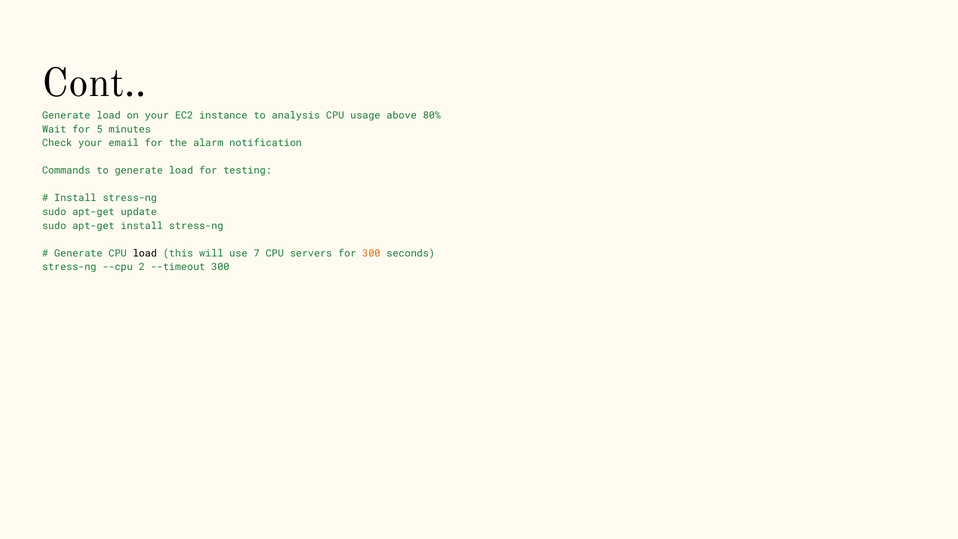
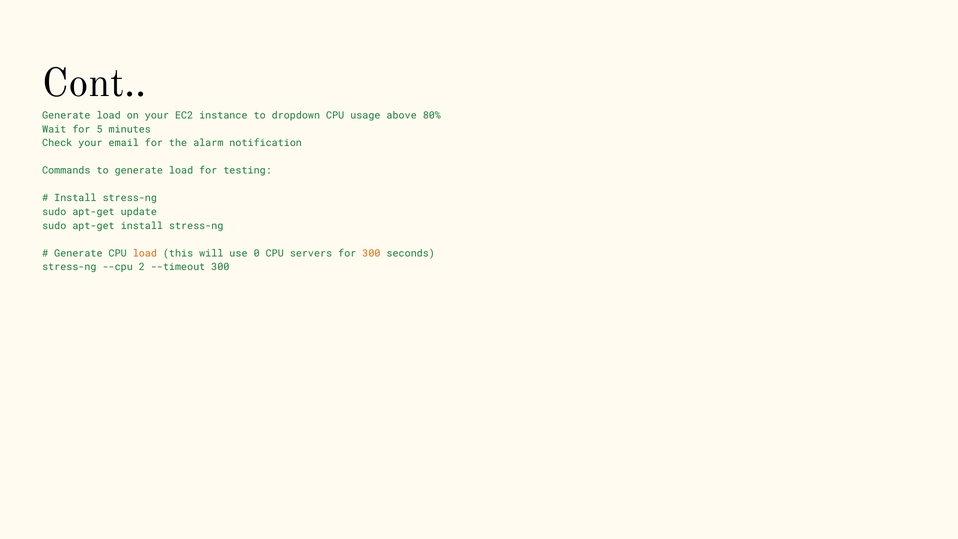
analysis: analysis -> dropdown (296, 116)
load colour: black -> orange (145, 253)
7: 7 -> 0 (257, 253)
